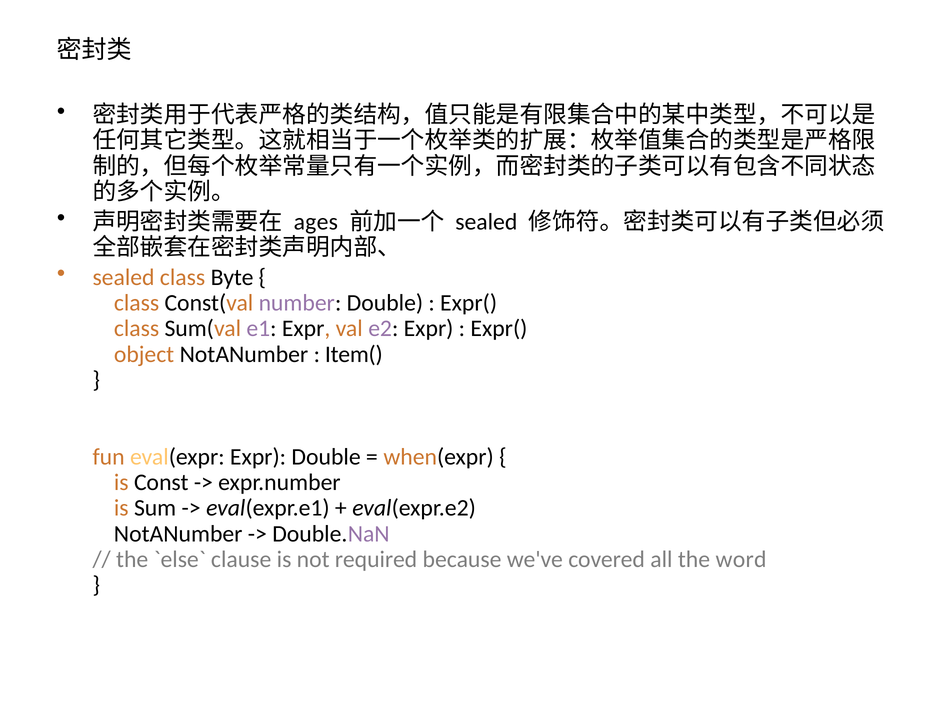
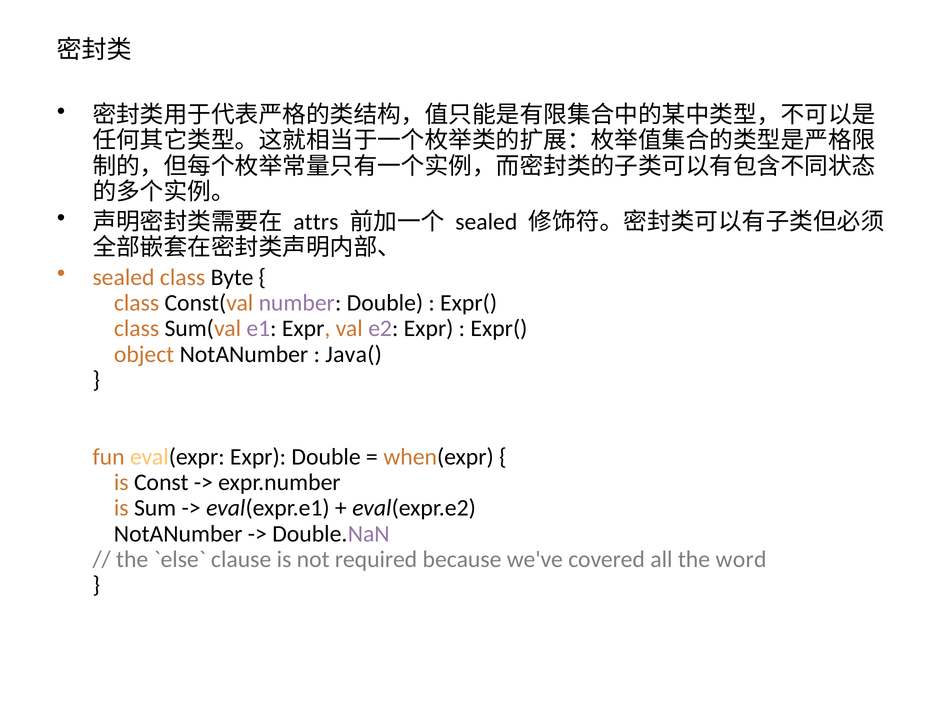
ages: ages -> attrs (316, 222)
Item(: Item( -> Java( (354, 354)
